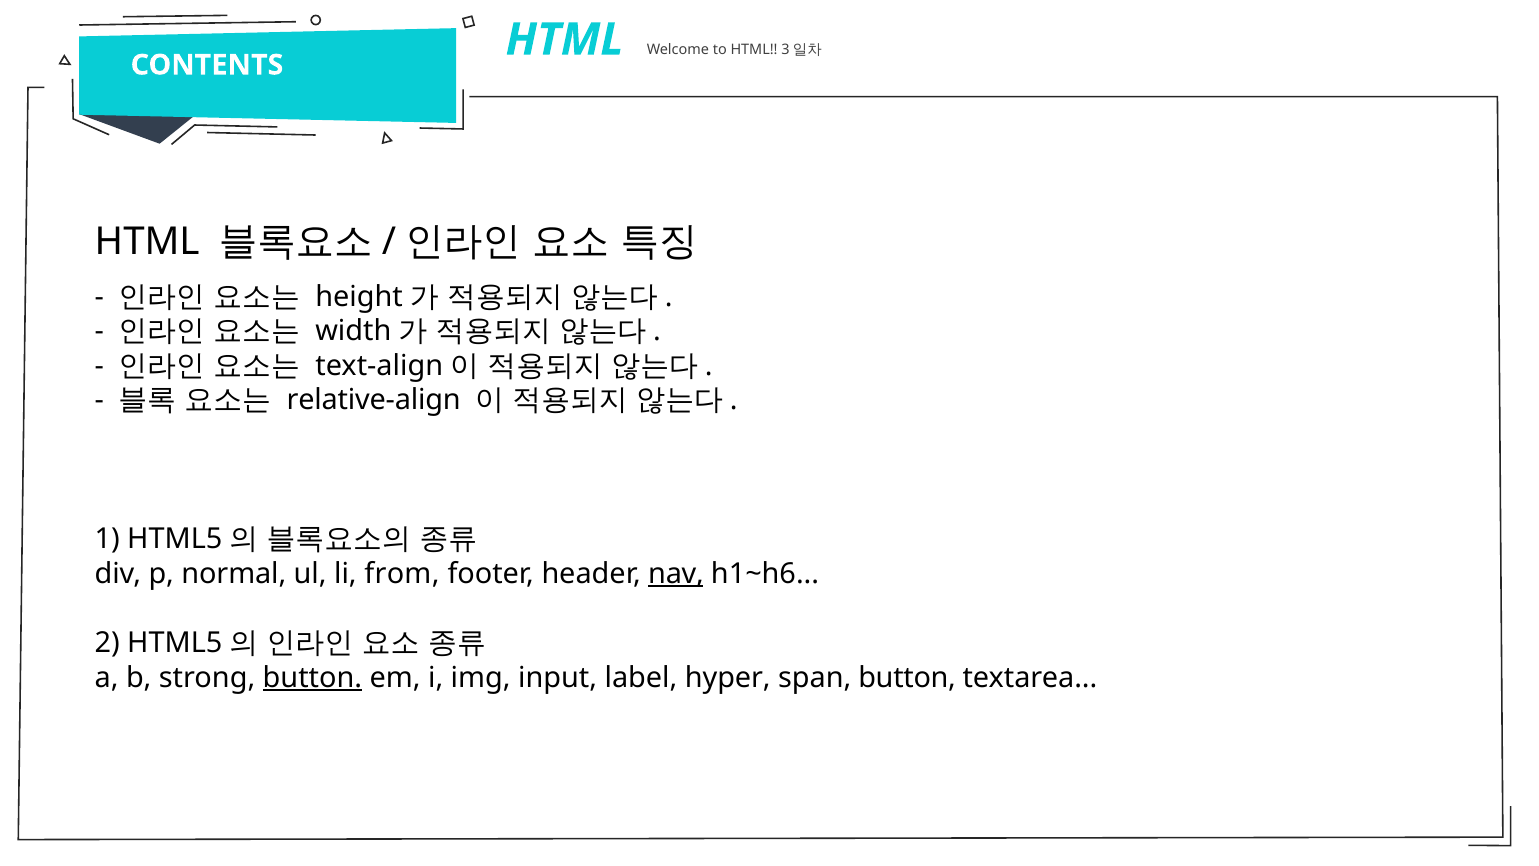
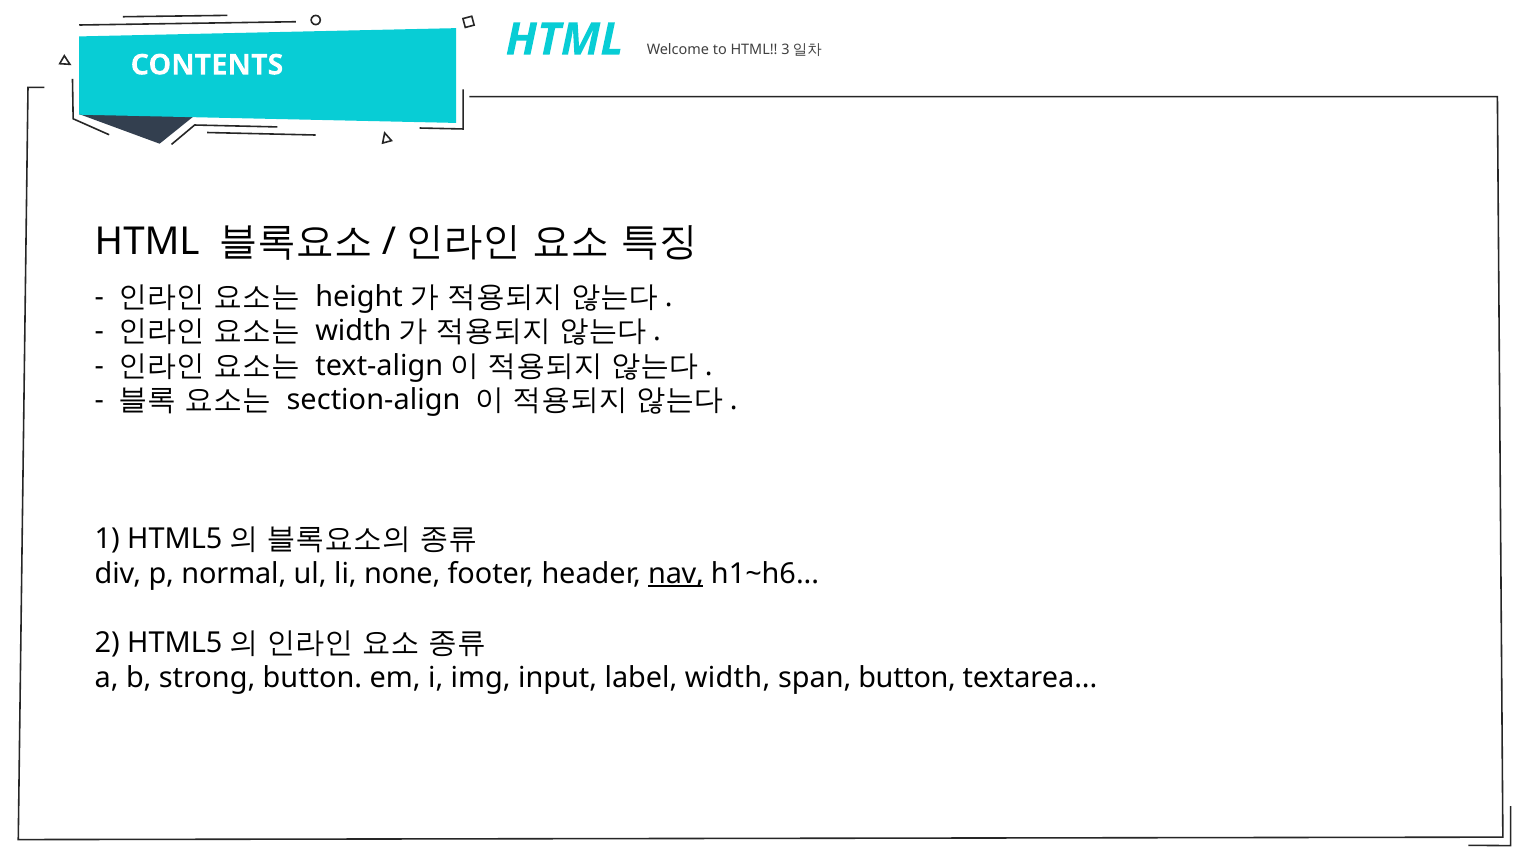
relative-align: relative-align -> section-align (374, 400)
from: from -> none (402, 573)
button underline: present -> none (312, 677)
hyper: hyper -> width (728, 677)
